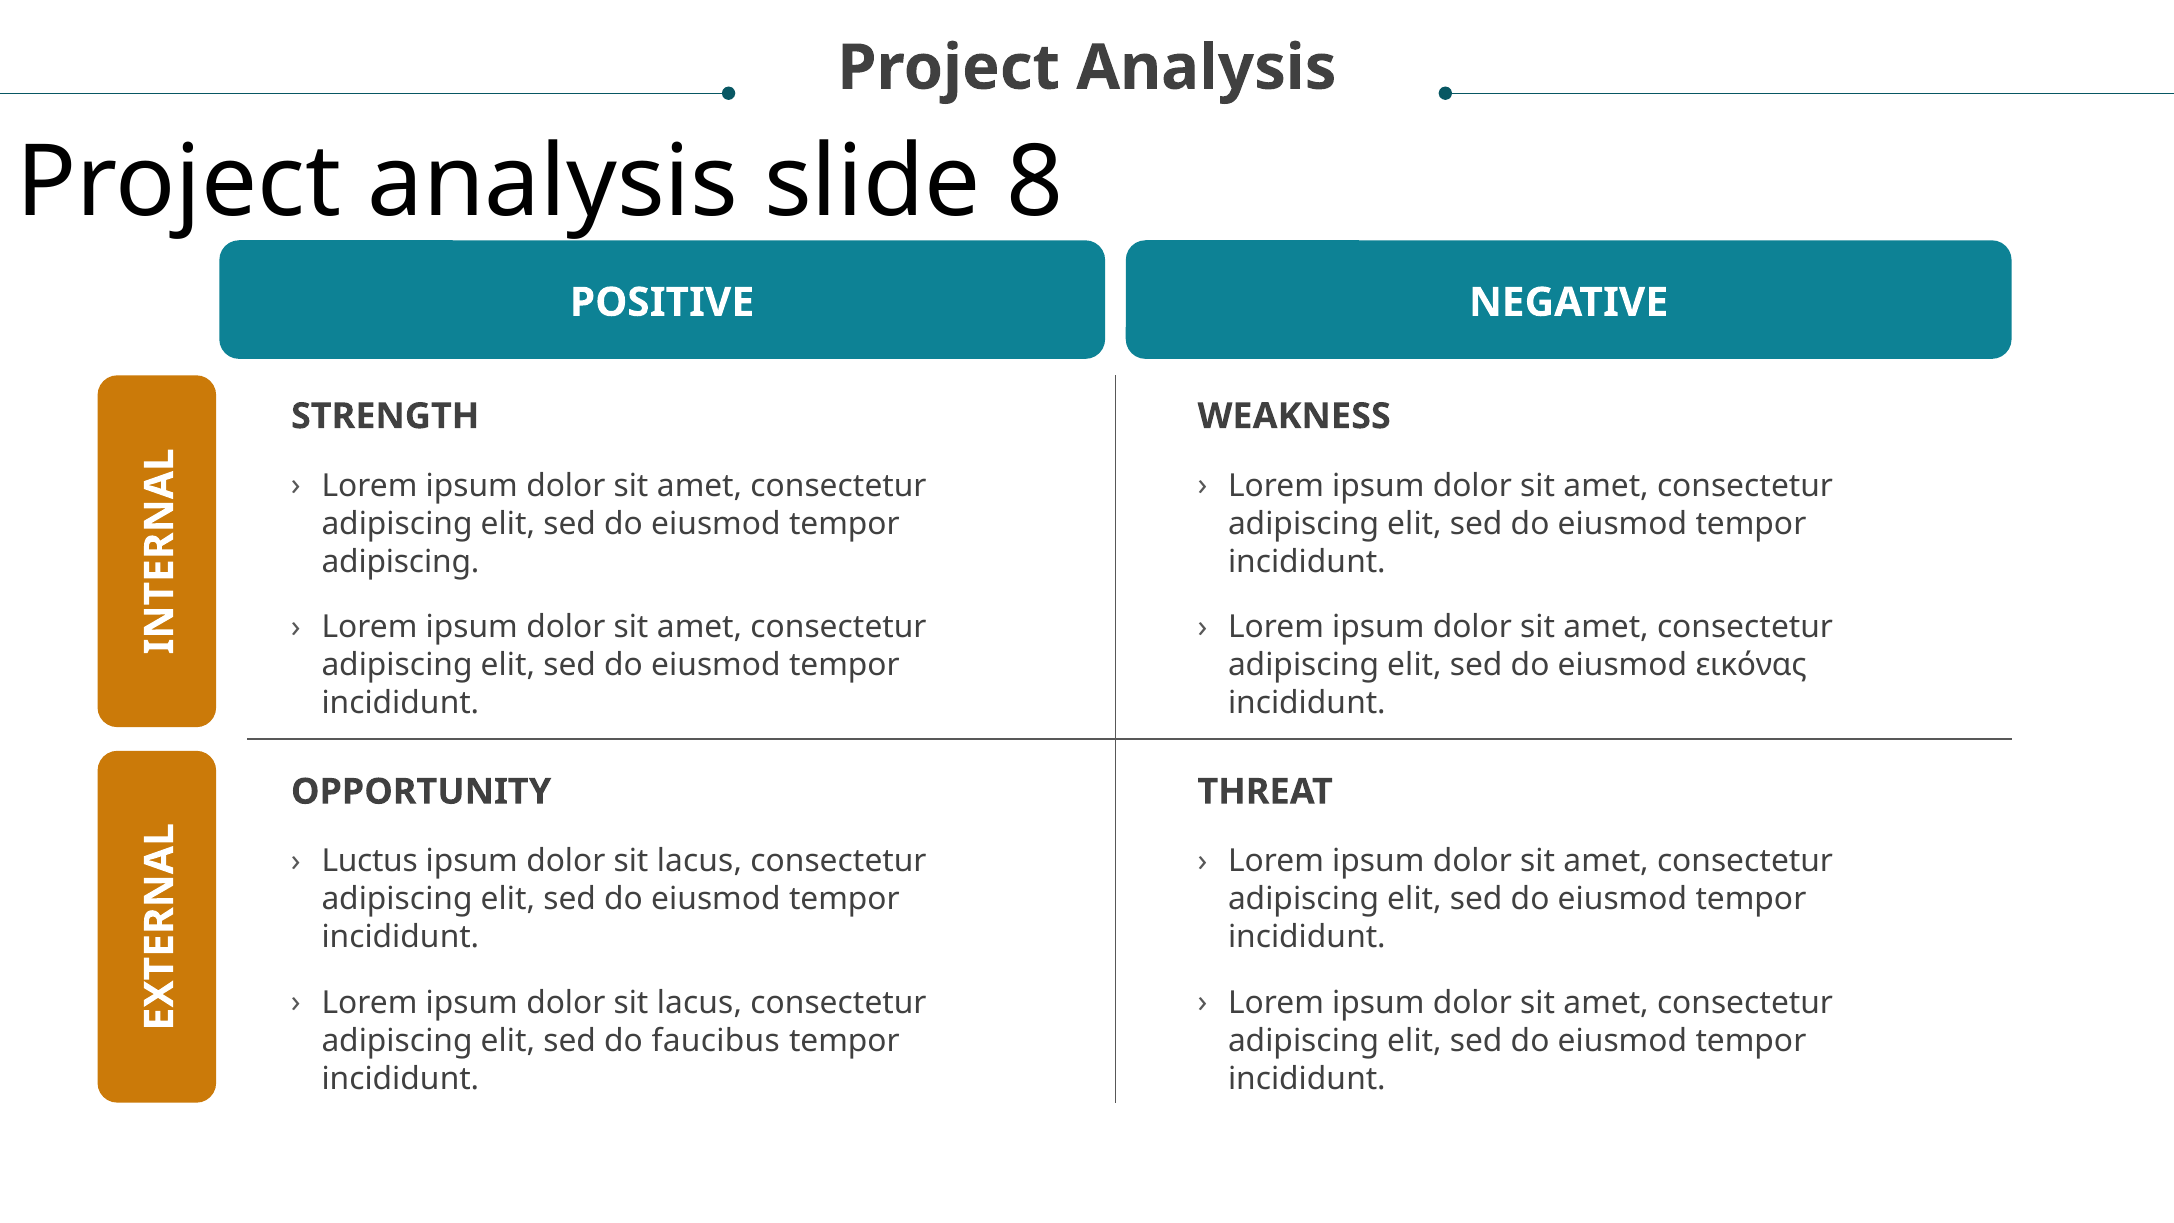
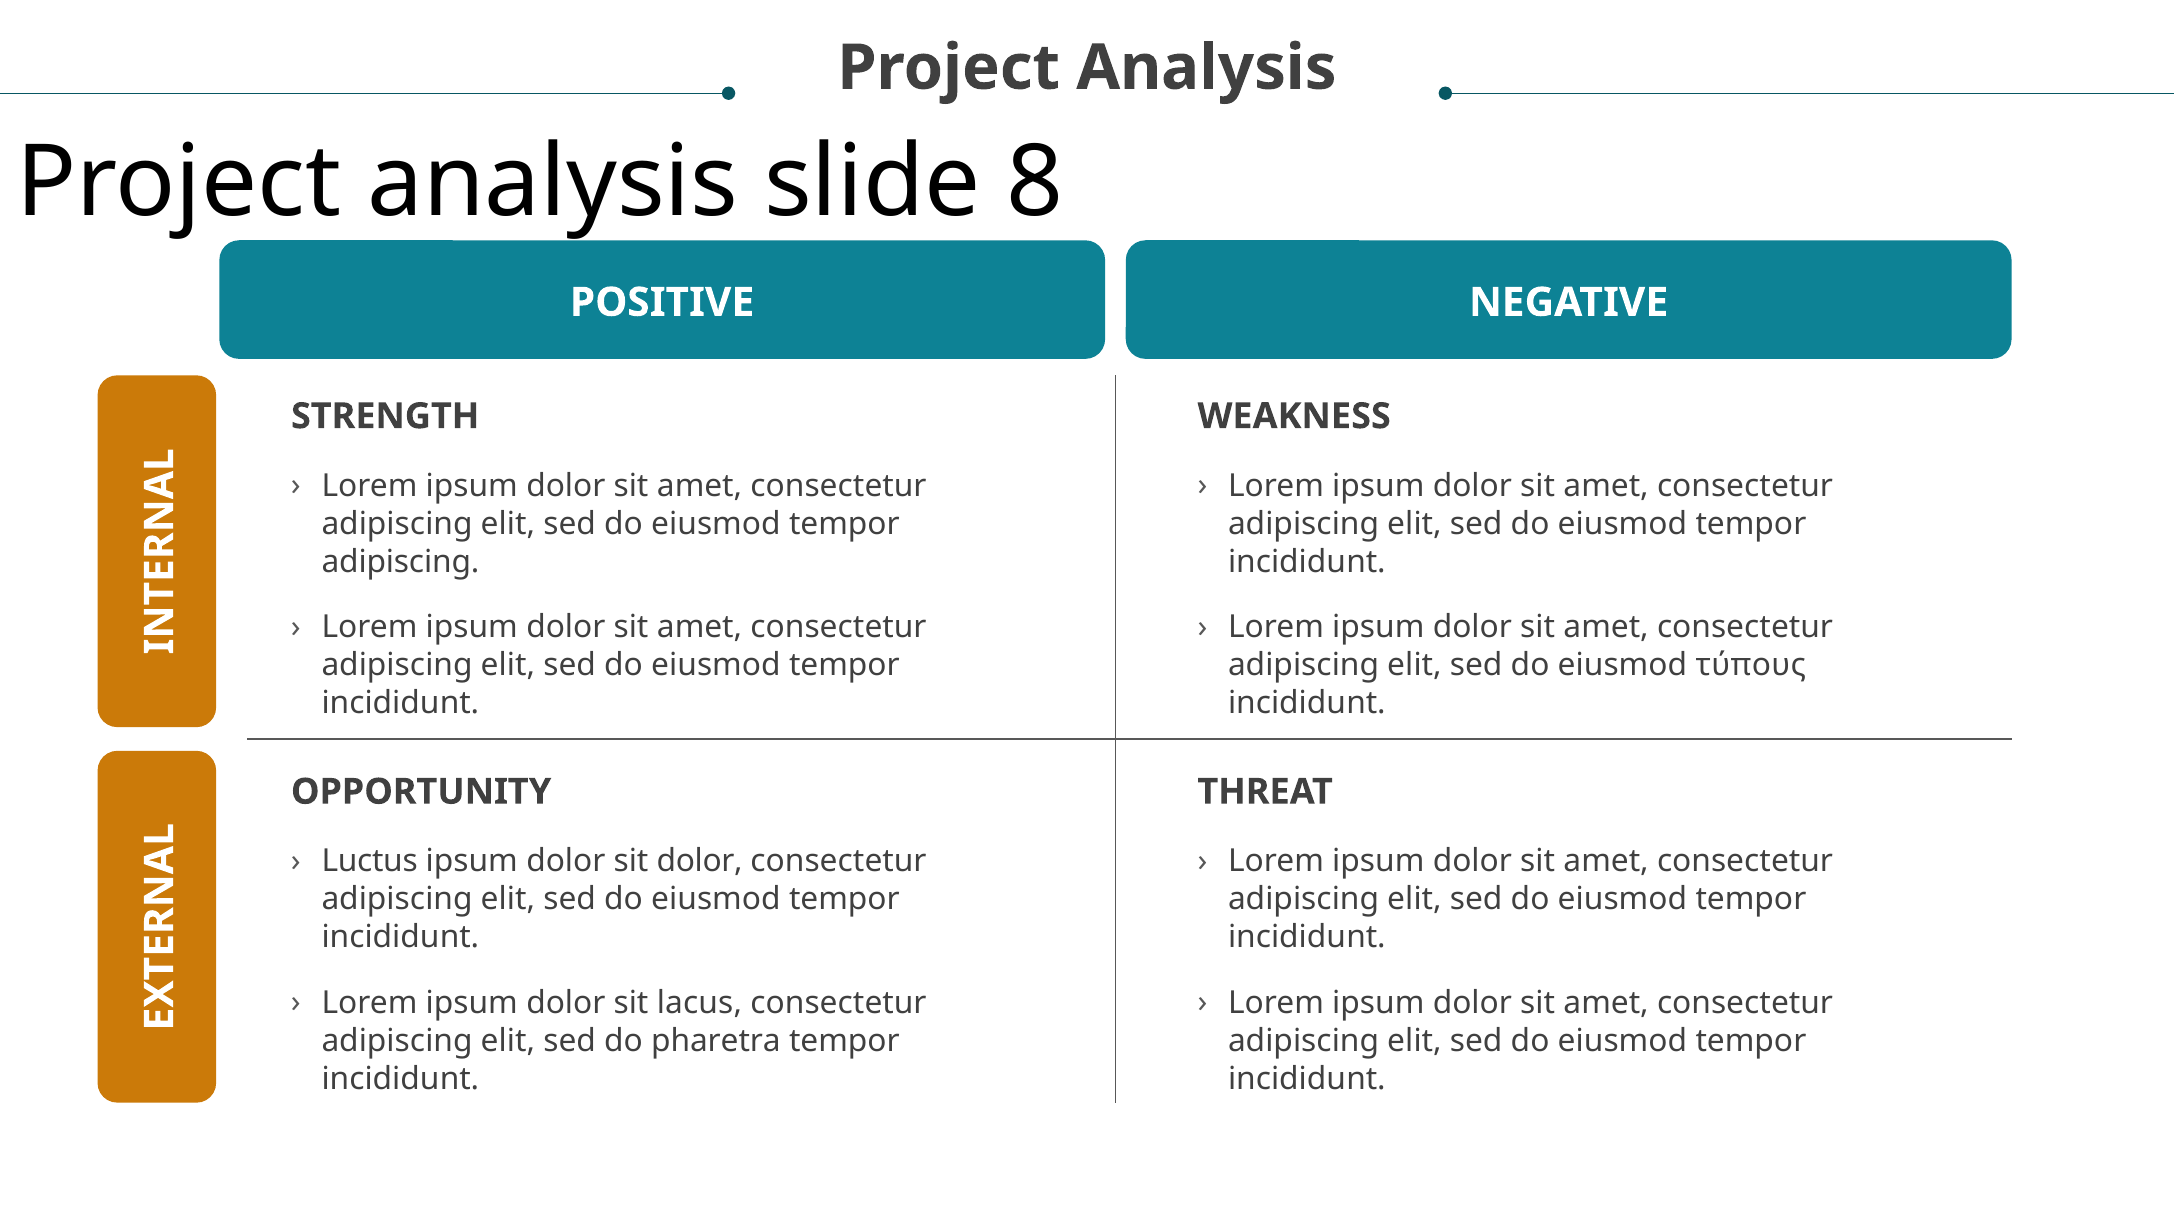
εικόνας: εικόνας -> τύπους (1751, 665)
lacus: lacus -> dolor (700, 861)
faucibus: faucibus -> pharetra (716, 1041)
